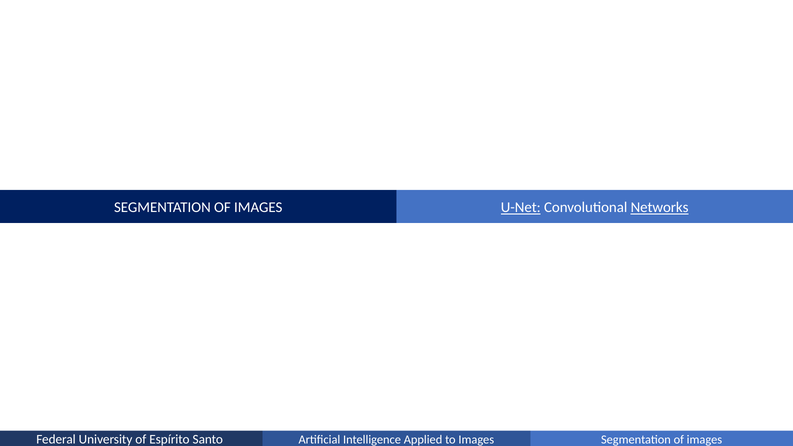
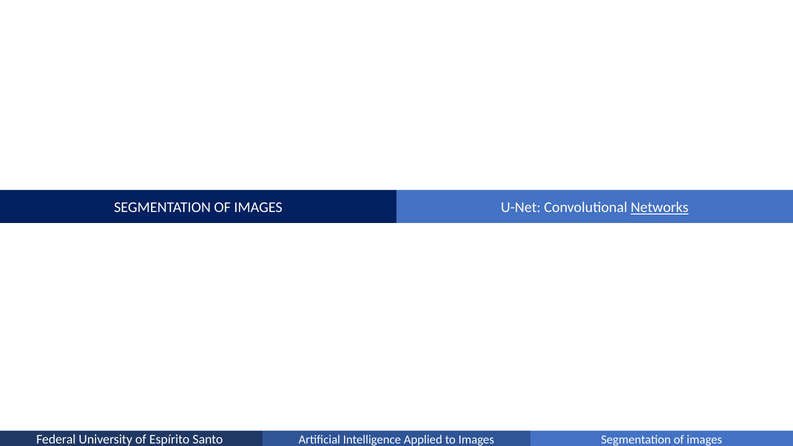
U-Net underline: present -> none (521, 208)
